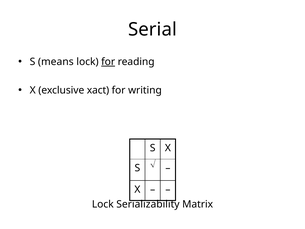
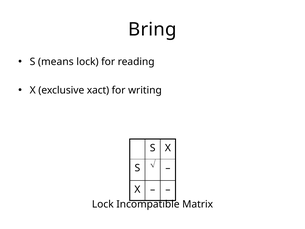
Serial: Serial -> Bring (152, 30)
for underline: present -> none (108, 62)
Serializability: Serializability -> Incompatible (148, 204)
